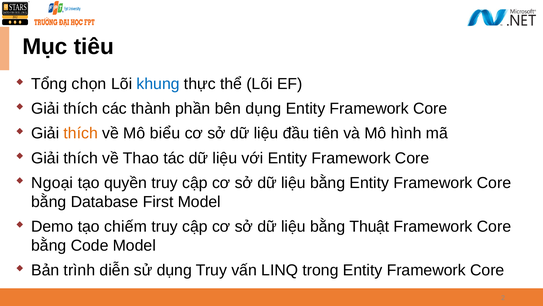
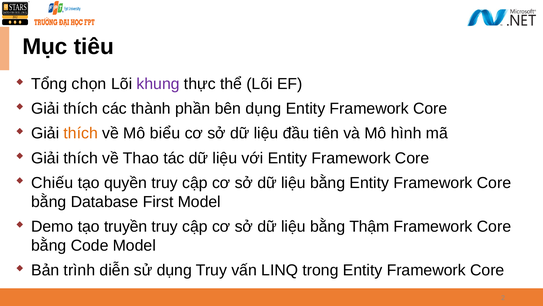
khung colour: blue -> purple (158, 84)
Ngoại: Ngoại -> Chiếu (52, 183)
chiếm: chiếm -> truyền (126, 226)
Thuật: Thuật -> Thậm (369, 226)
